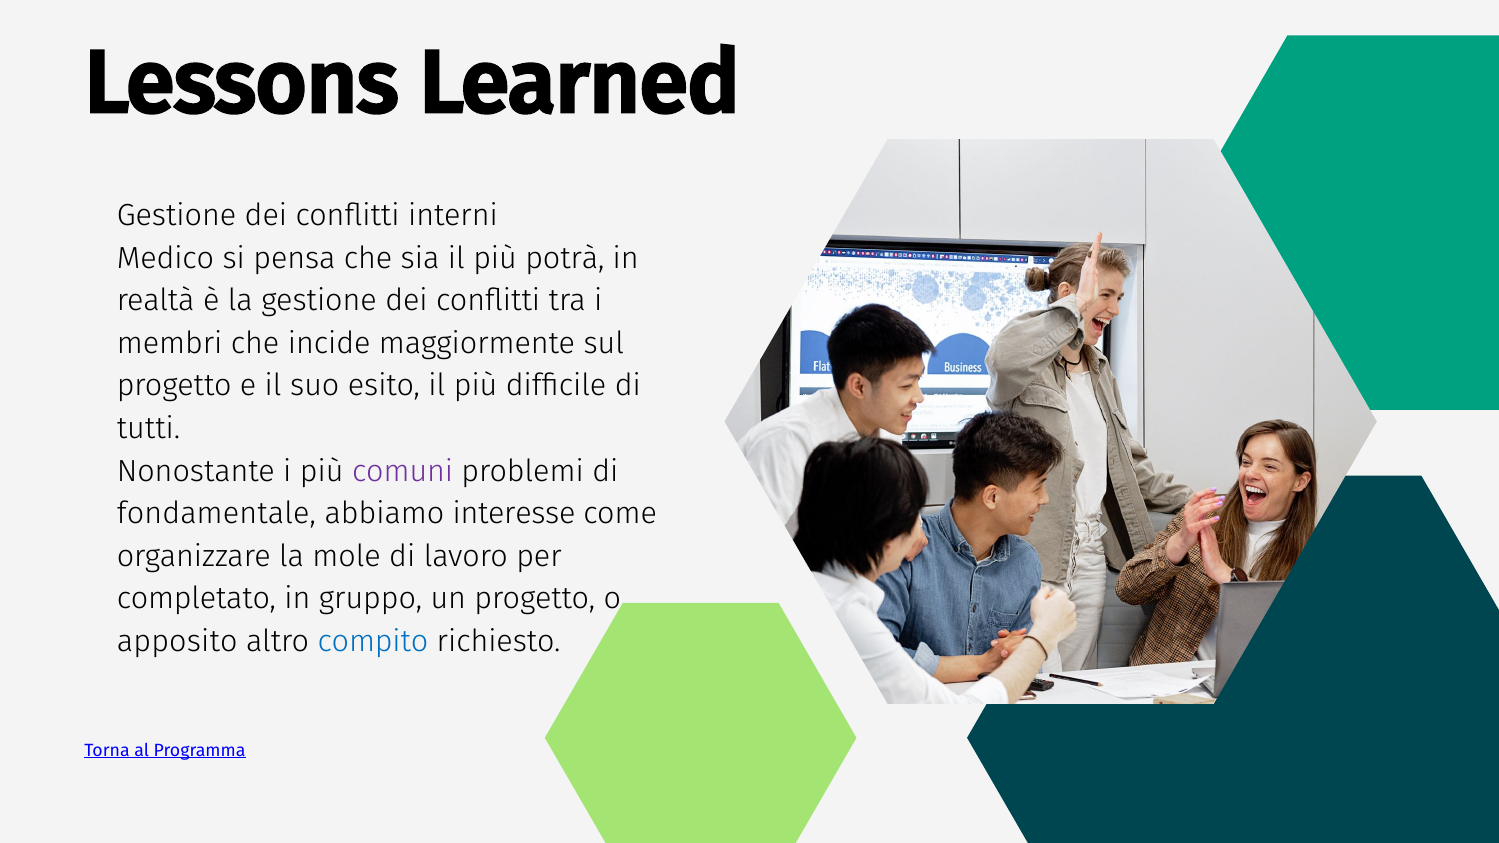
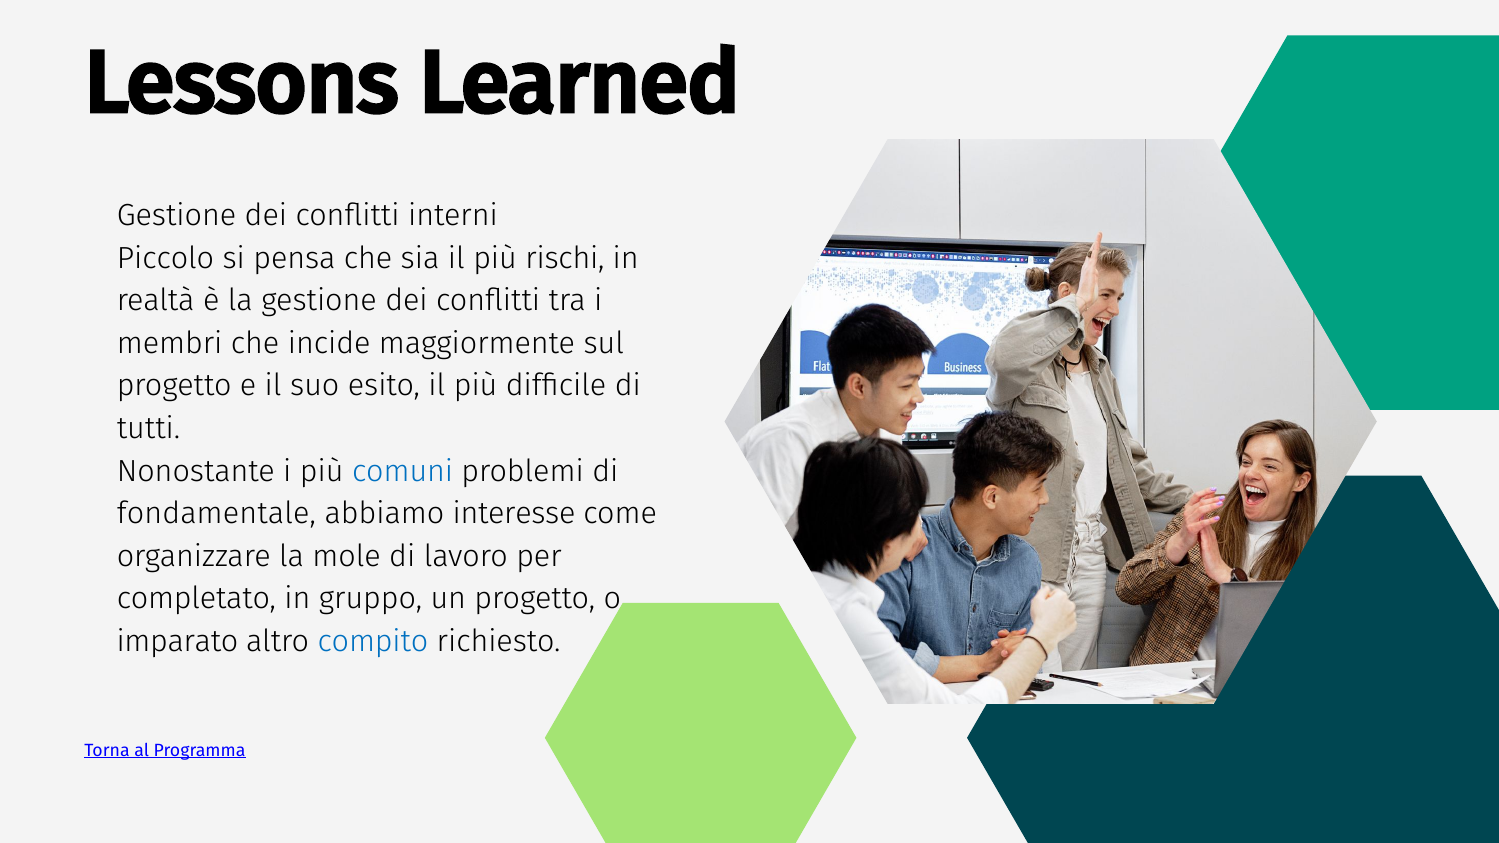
Medico: Medico -> Piccolo (165, 258)
potrà: potrà -> rischi (565, 258)
comuni colour: purple -> blue (403, 471)
apposito: apposito -> imparato (177, 642)
